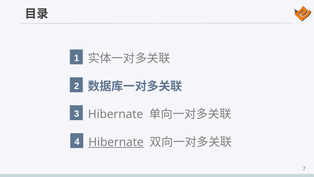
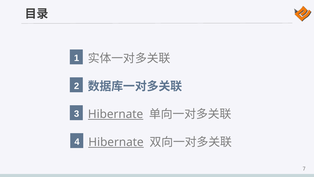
Hibernate underline: none -> present (116, 114)
